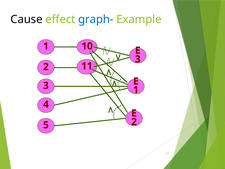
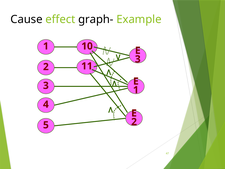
graph- colour: blue -> black (96, 19)
